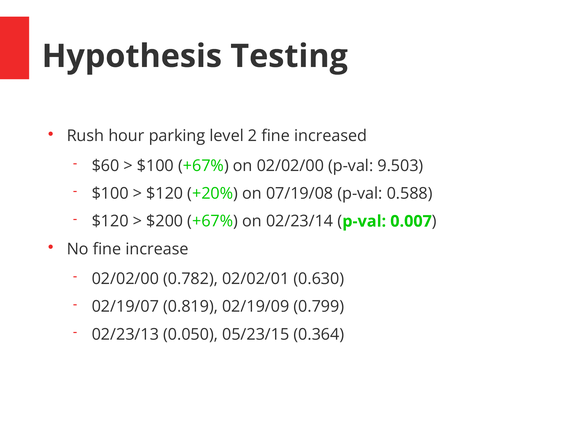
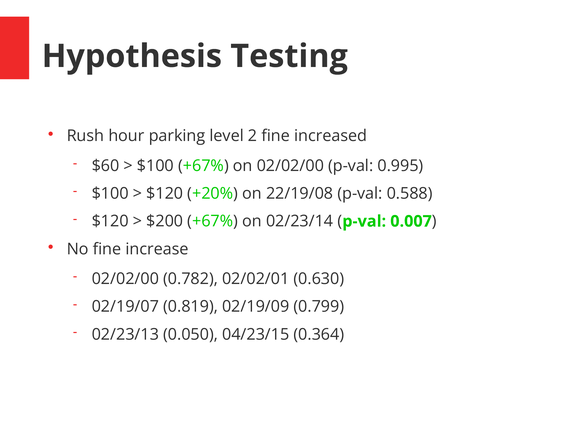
9.503: 9.503 -> 0.995 (400, 166)
07/19/08: 07/19/08 -> 22/19/08 (300, 194)
05/23/15: 05/23/15 -> 04/23/15 (256, 334)
